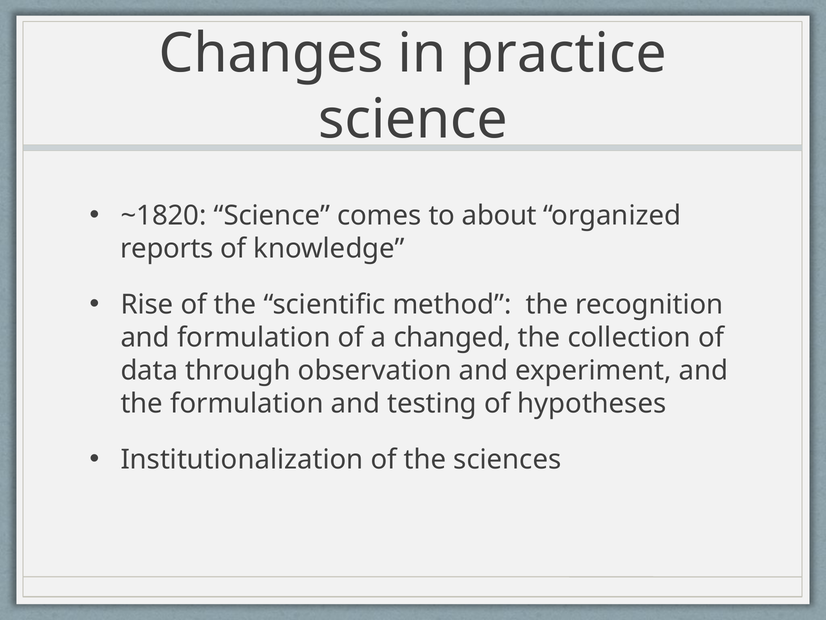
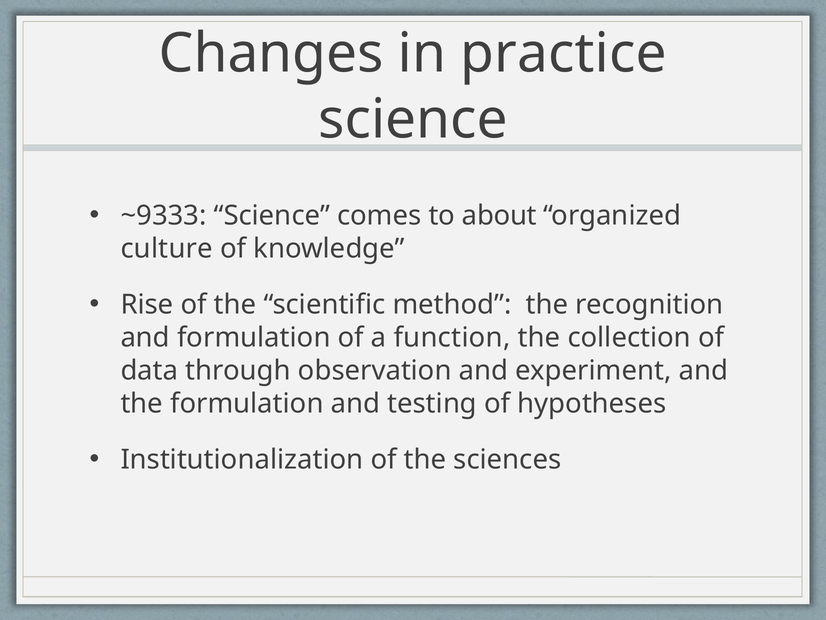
~1820: ~1820 -> ~9333 (164, 215)
reports: reports -> culture (167, 248)
changed: changed -> function (452, 337)
